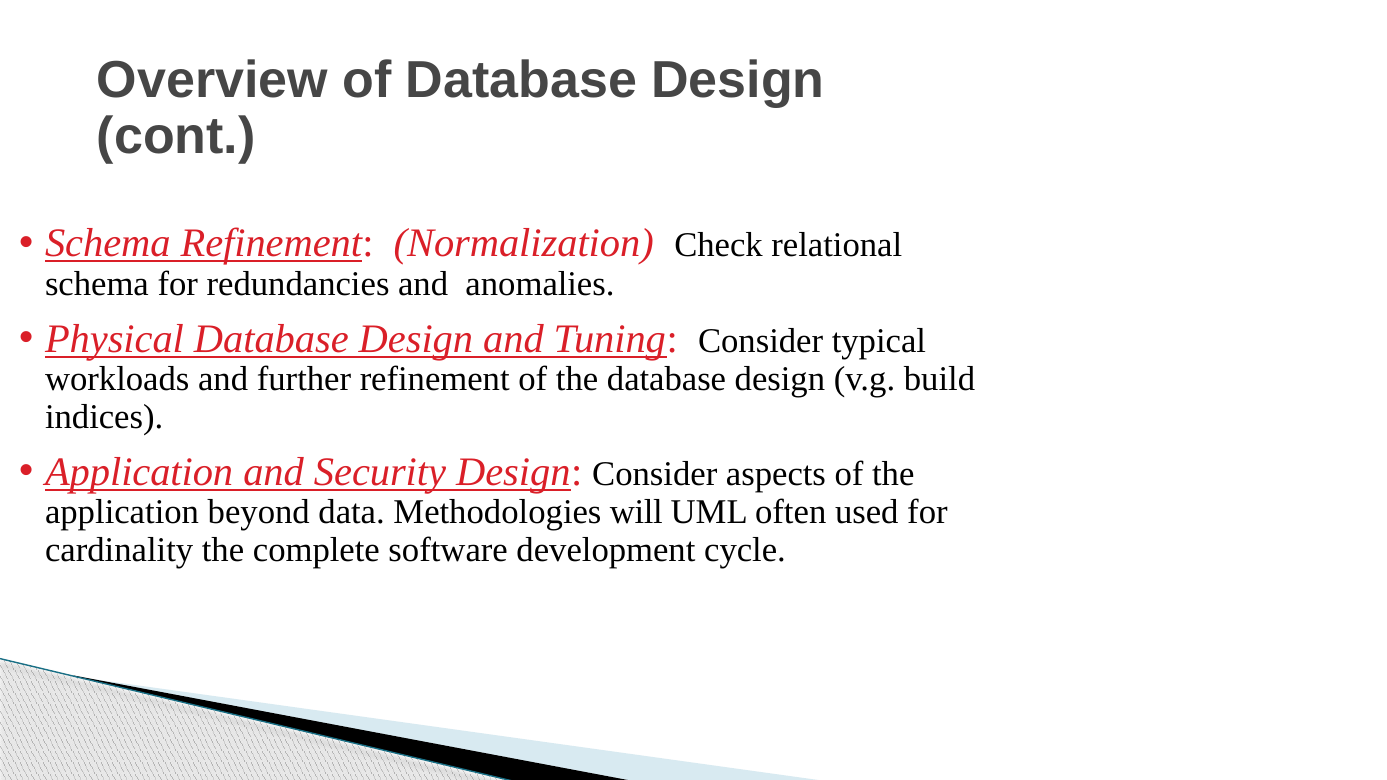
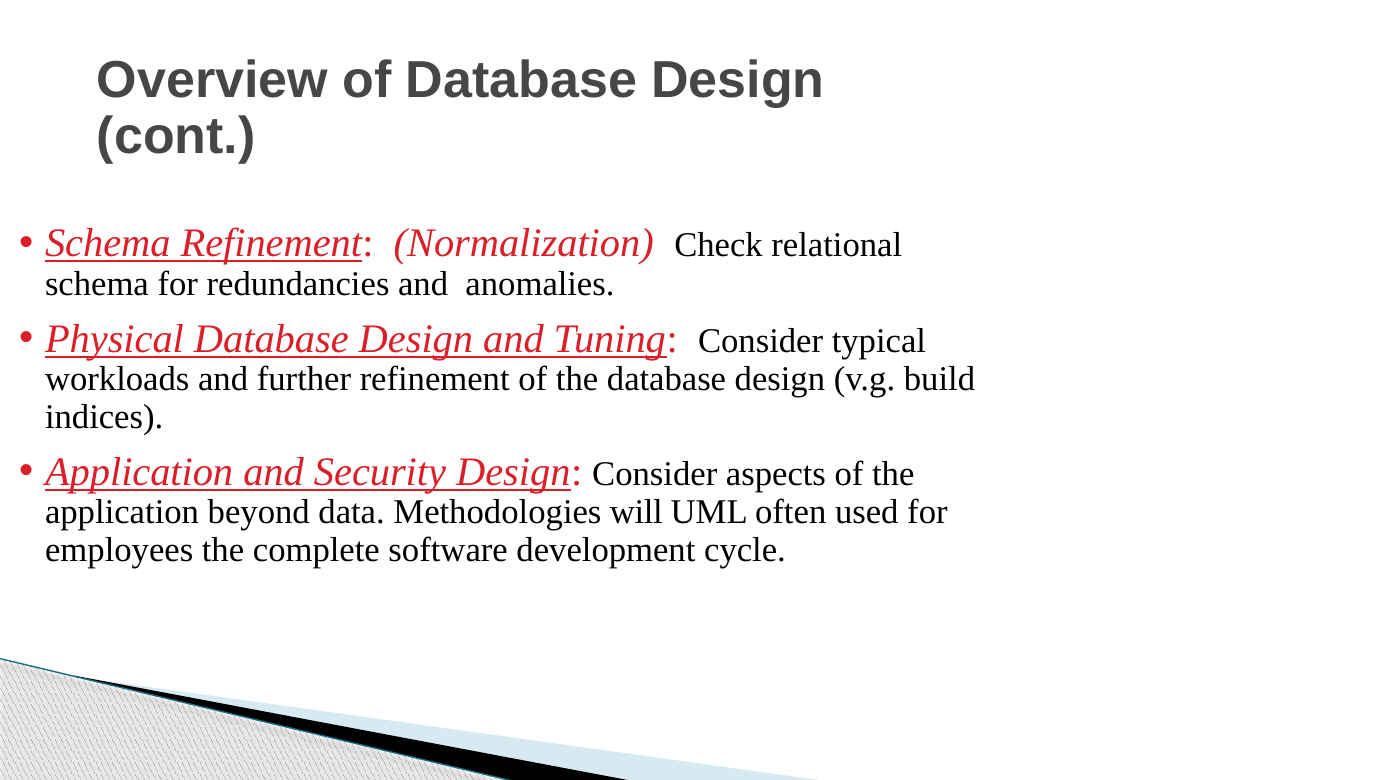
cardinality: cardinality -> employees (119, 550)
